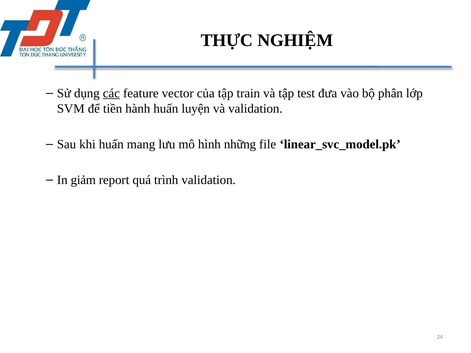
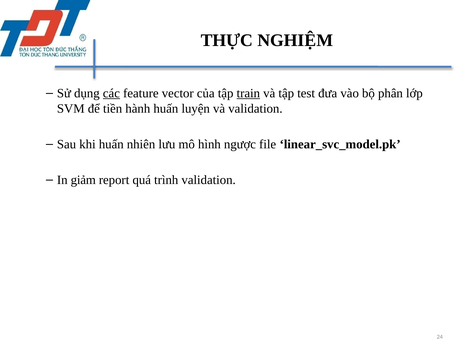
train underline: none -> present (248, 93)
mang: mang -> nhiên (141, 144)
những: những -> ngược (240, 144)
